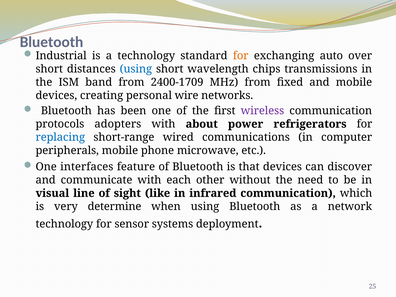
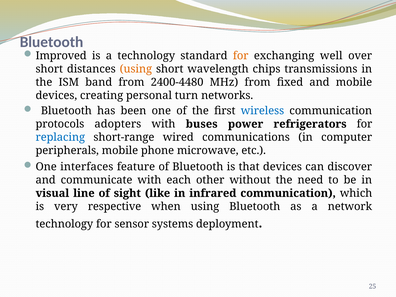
Industrial: Industrial -> Improved (61, 56)
auto: auto -> well (331, 56)
using colour: blue -> orange (136, 69)
2400-1709: 2400-1709 -> 2400-4480 (177, 82)
wire: wire -> turn (186, 95)
wireless colour: purple -> blue (262, 111)
about: about -> buses (202, 124)
determine: determine -> respective (114, 206)
